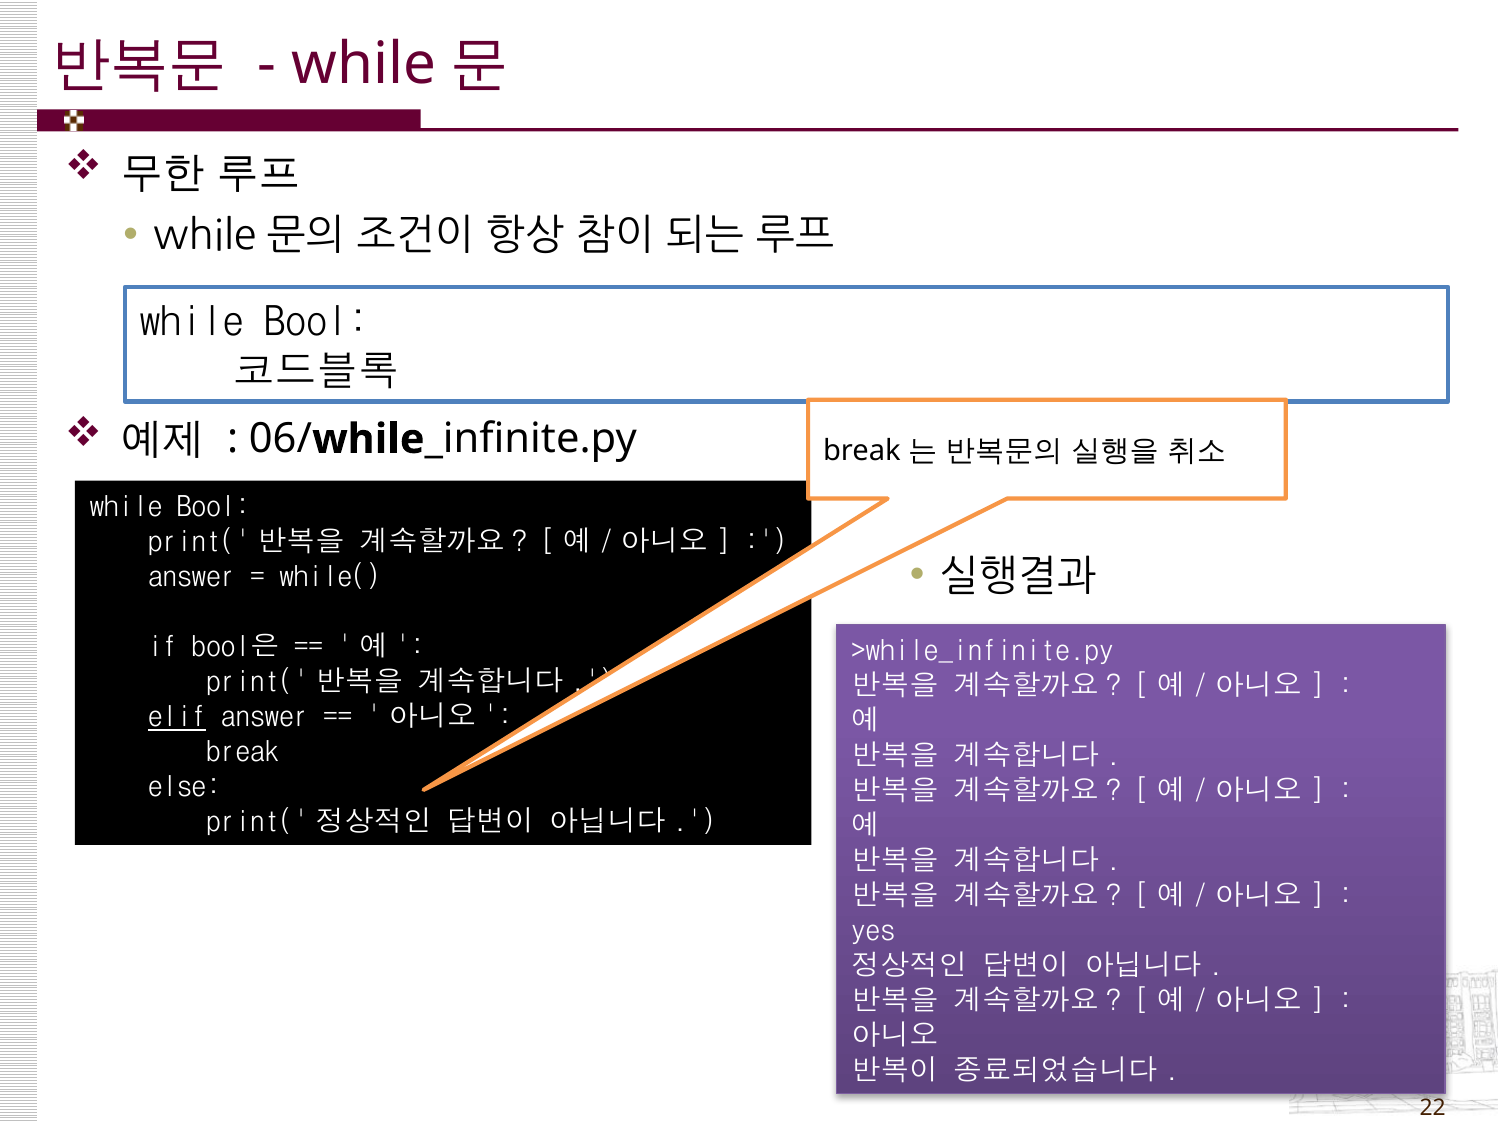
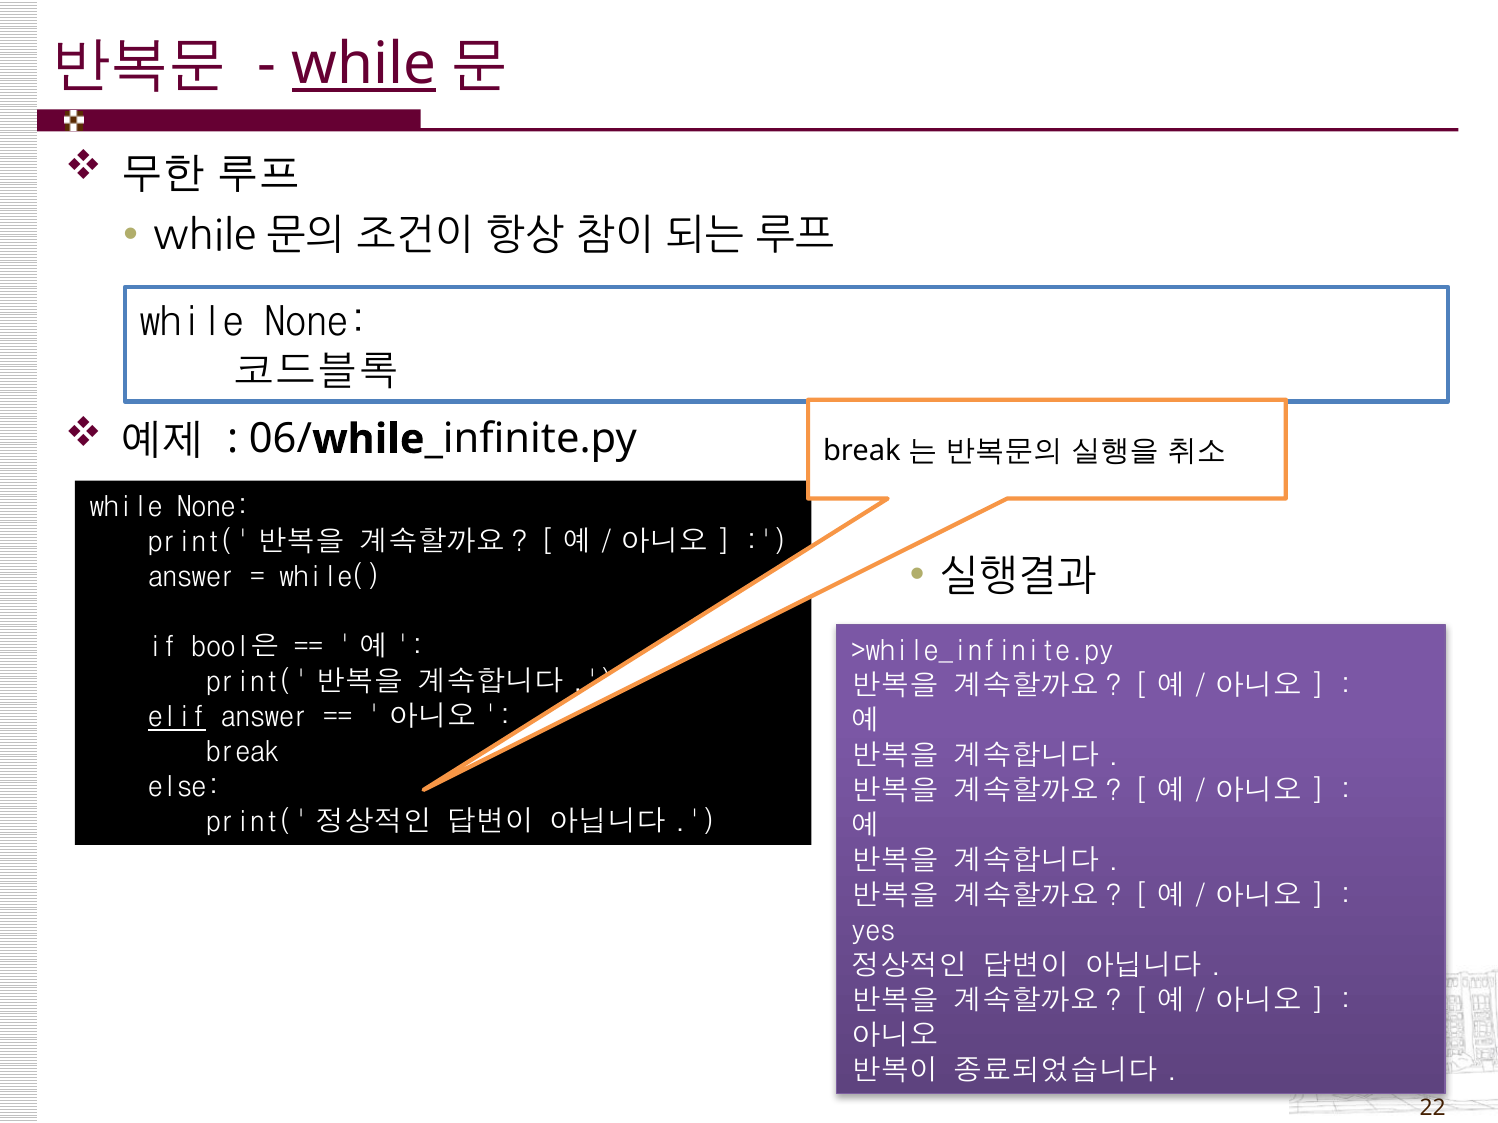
while underline: none -> present (364, 65)
Bool: Bool -> None (317, 322)
Bool: Bool -> None (214, 508)
